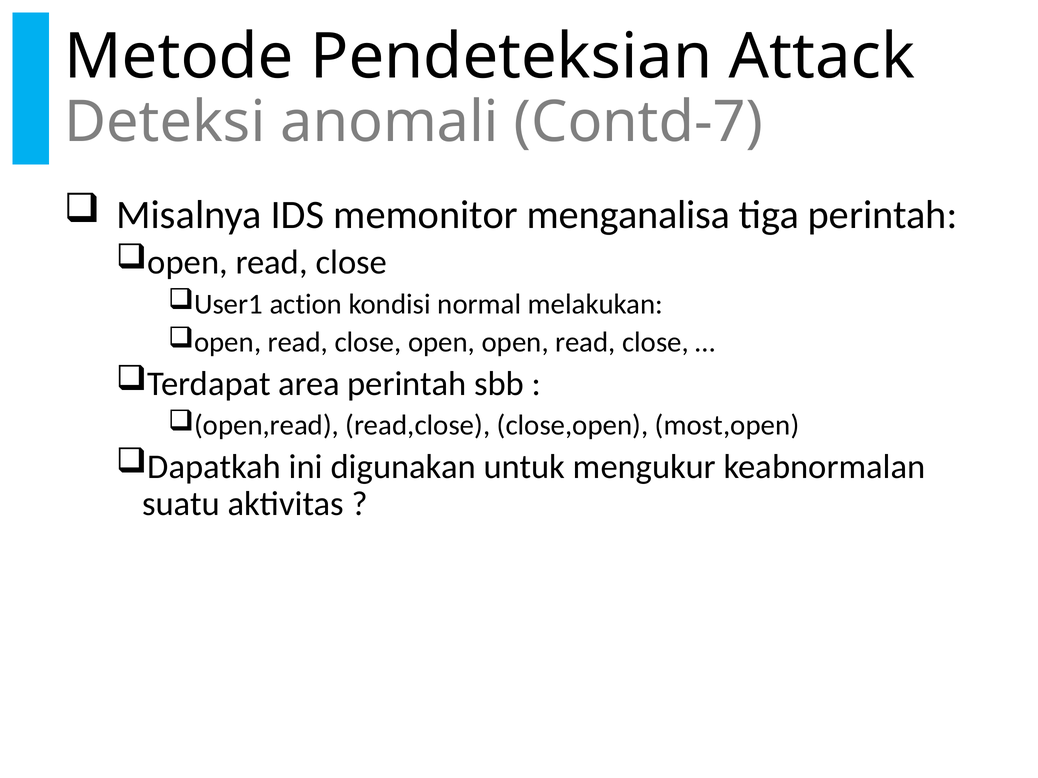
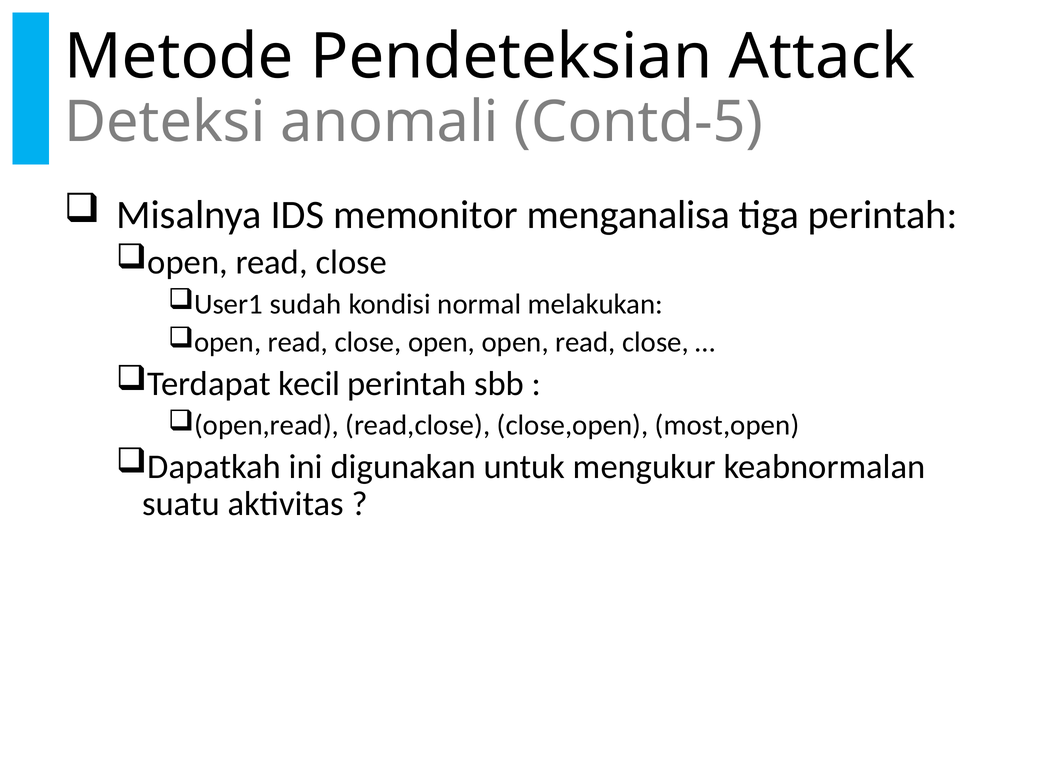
Contd-7: Contd-7 -> Contd-5 (638, 122)
action: action -> sudah (306, 304)
area: area -> kecil (309, 384)
